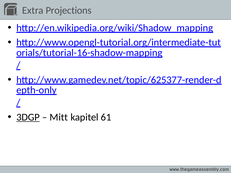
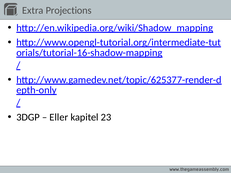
3DGP underline: present -> none (28, 117)
Mitt: Mitt -> Eller (59, 117)
61: 61 -> 23 (106, 117)
